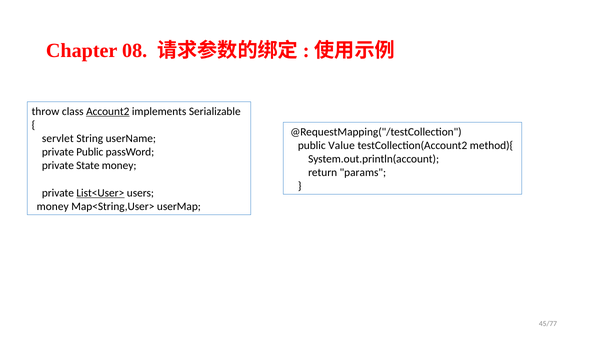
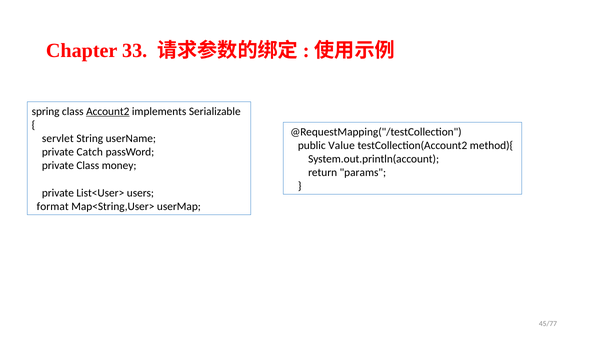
08: 08 -> 33 (135, 51)
throw: throw -> spring (46, 112)
private Public: Public -> Catch (90, 152)
private State: State -> Class (88, 166)
List<User> underline: present -> none (100, 193)
money: money -> format (53, 207)
